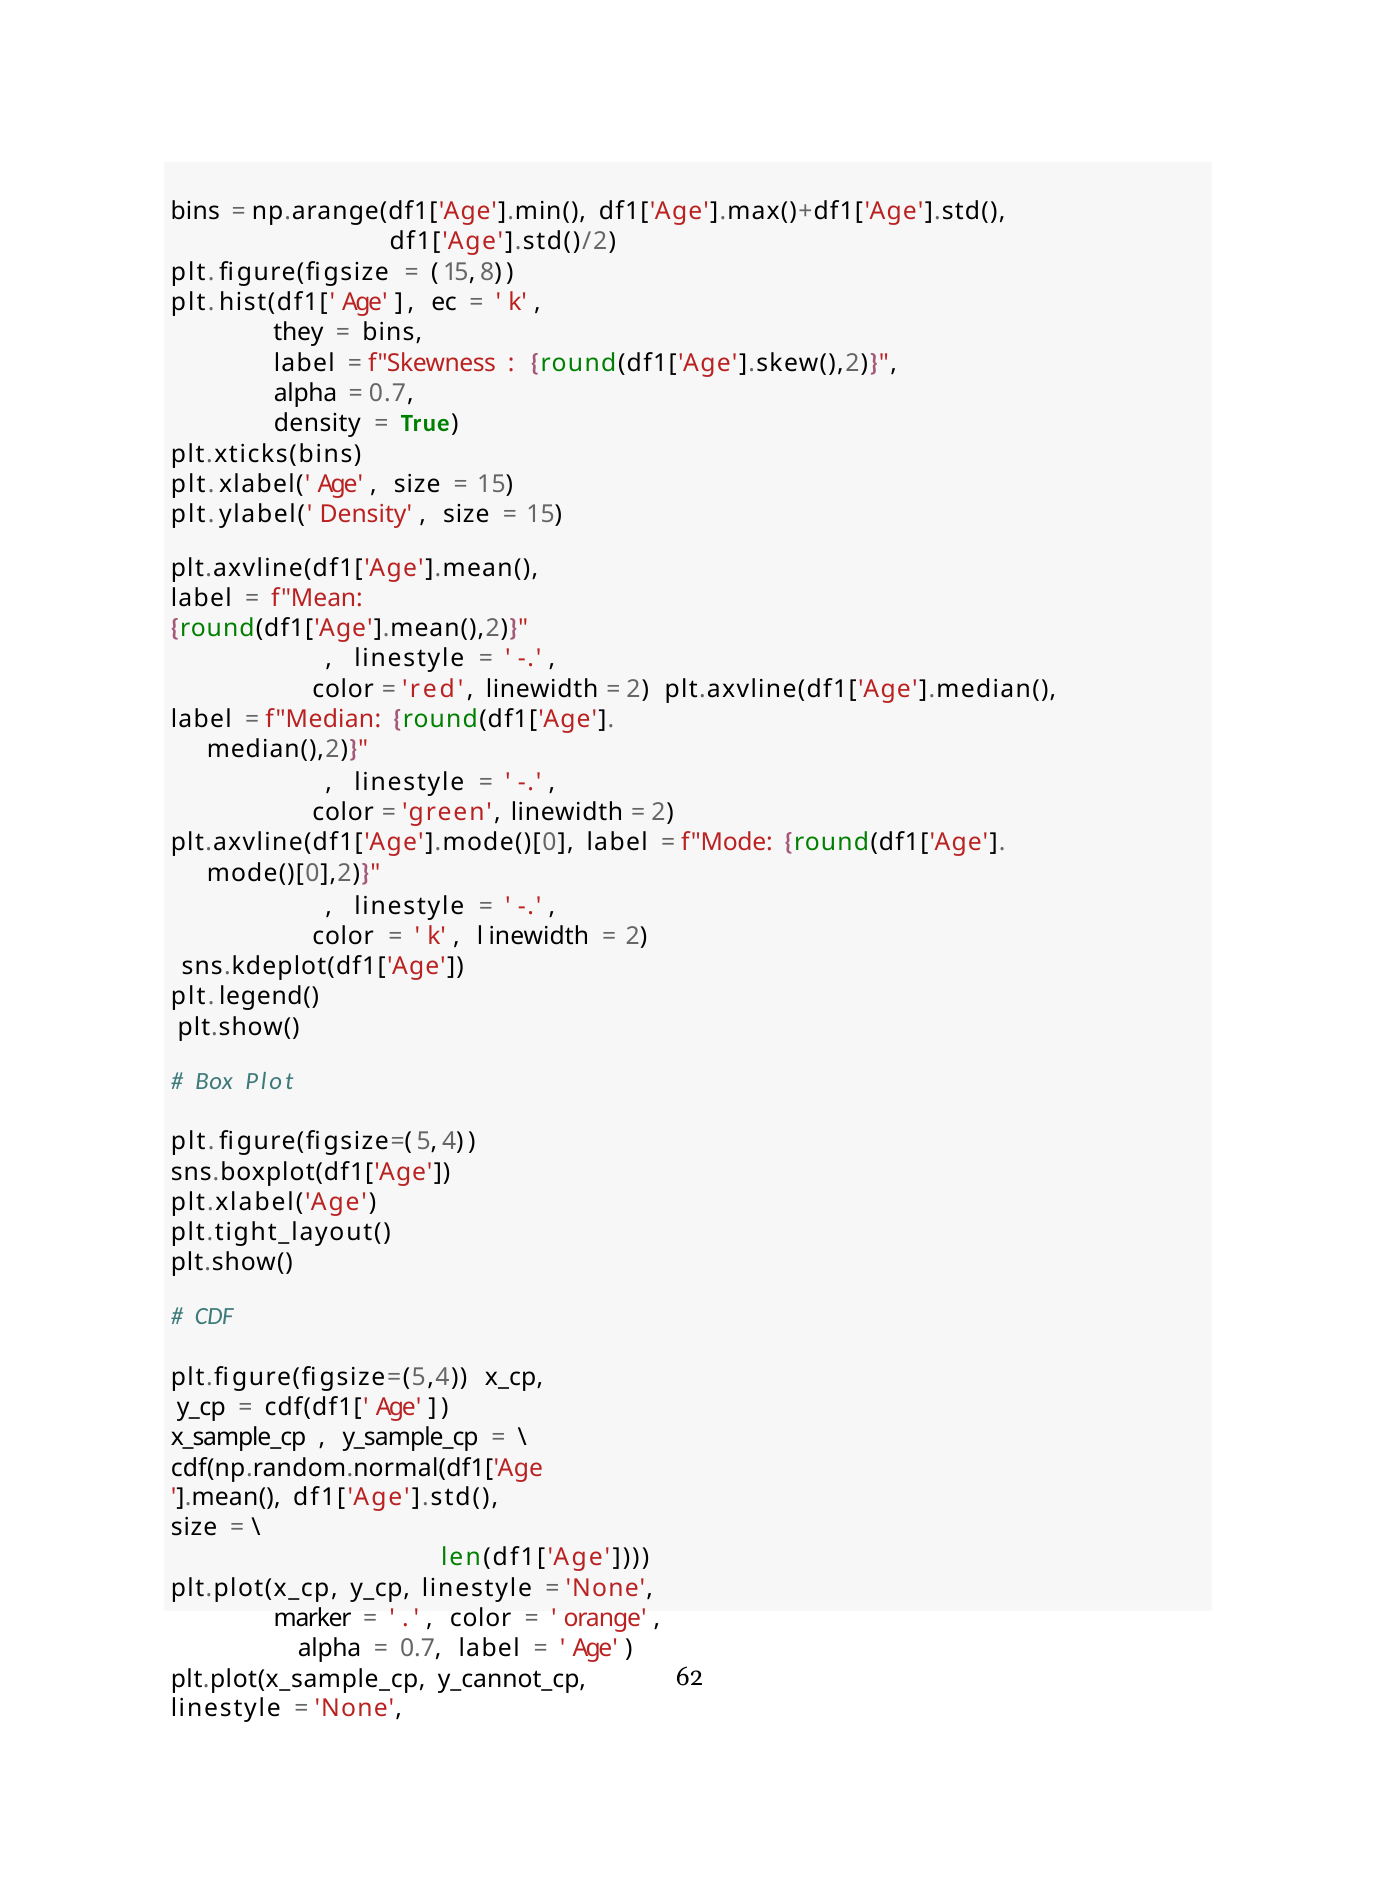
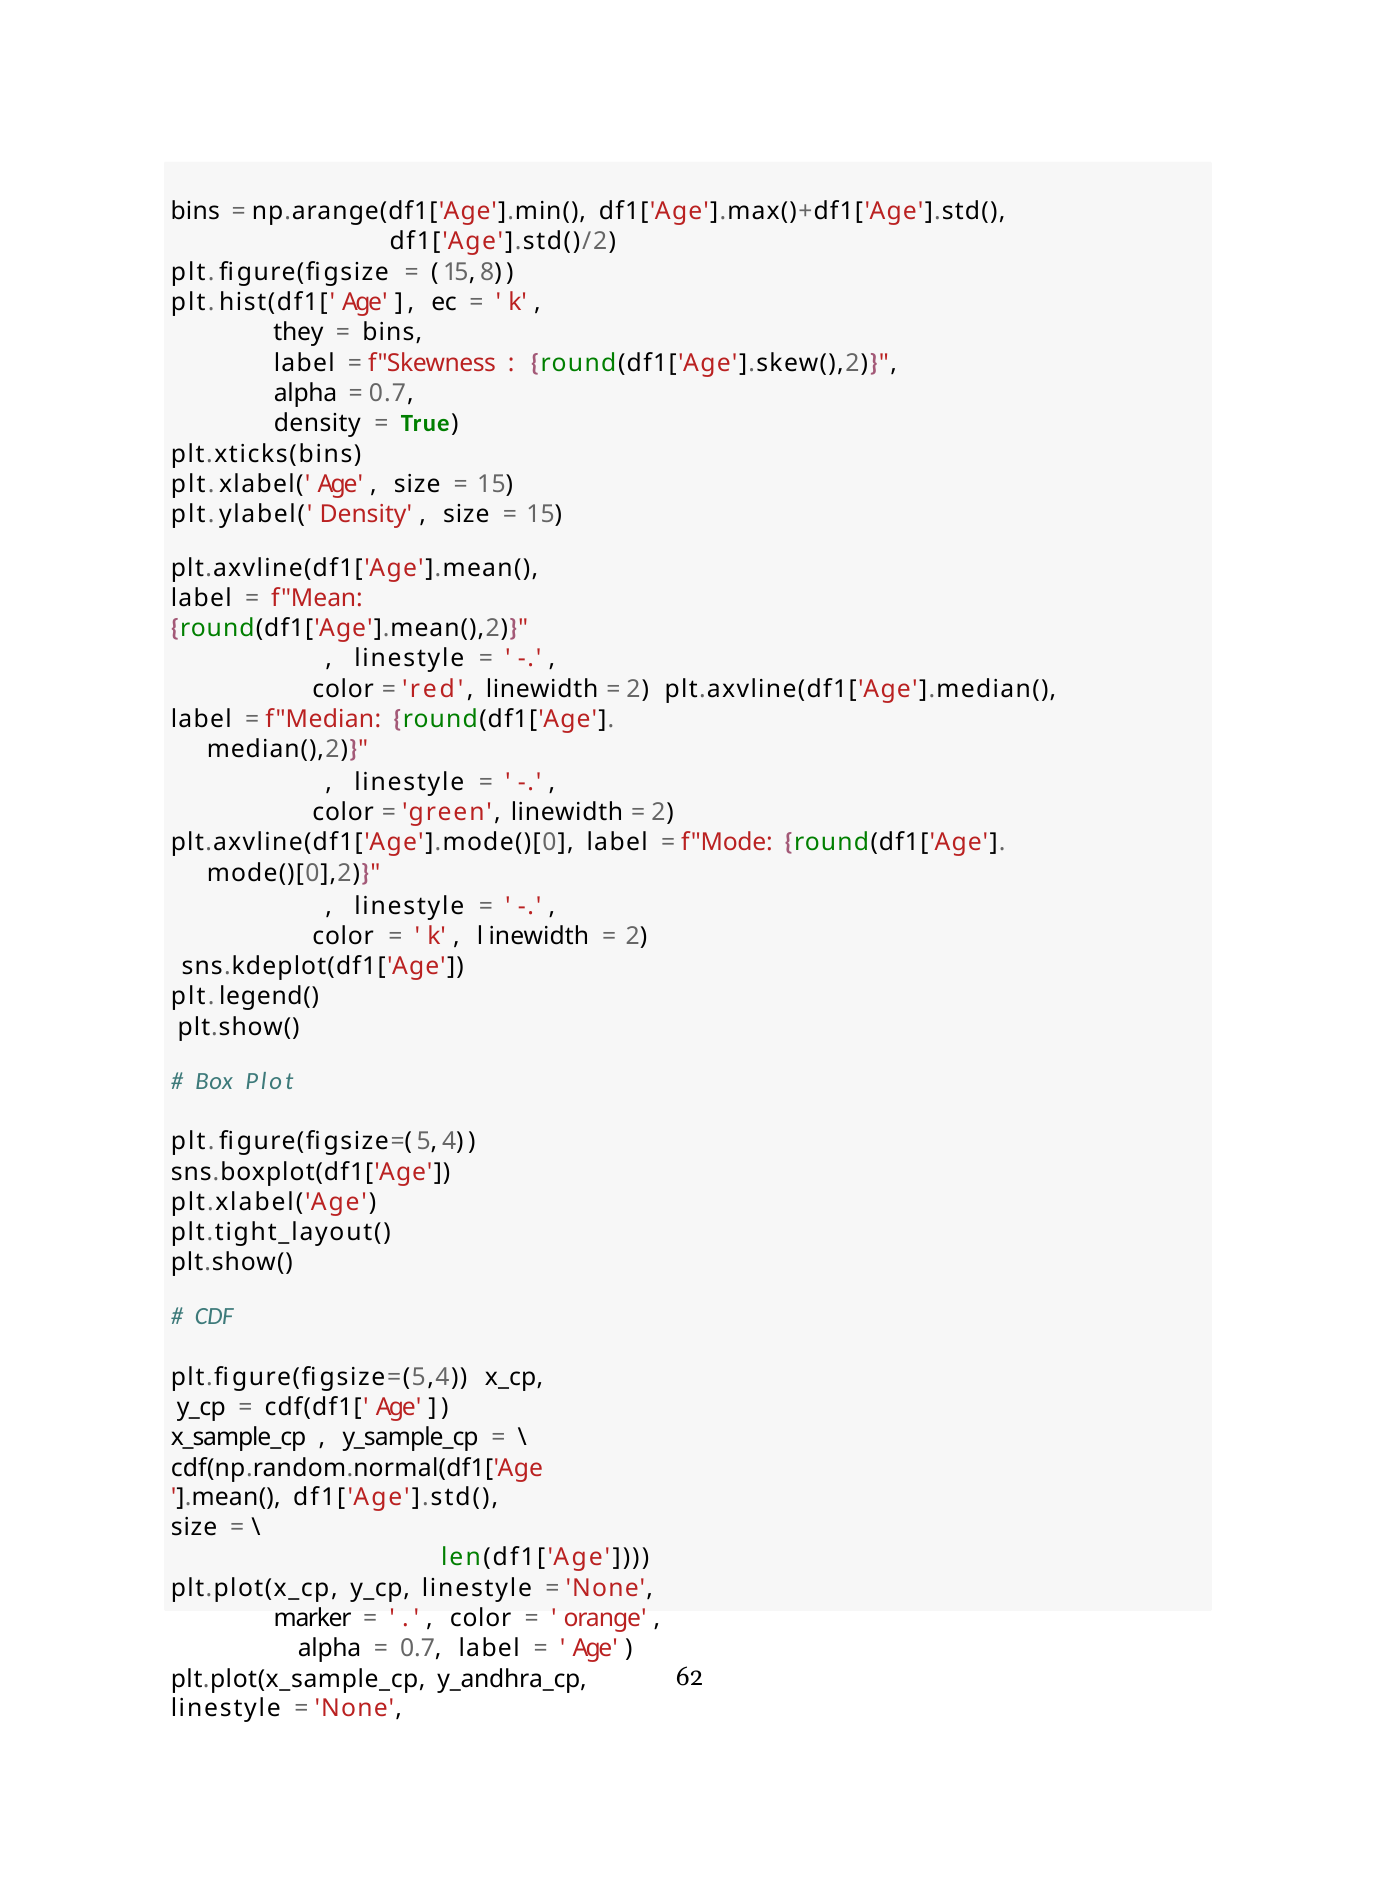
y_cannot_cp: y_cannot_cp -> y_andhra_cp (512, 1679)
